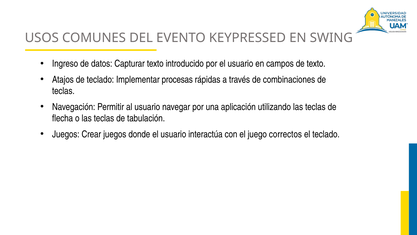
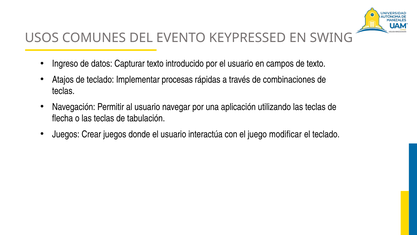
correctos: correctos -> modificar (285, 134)
